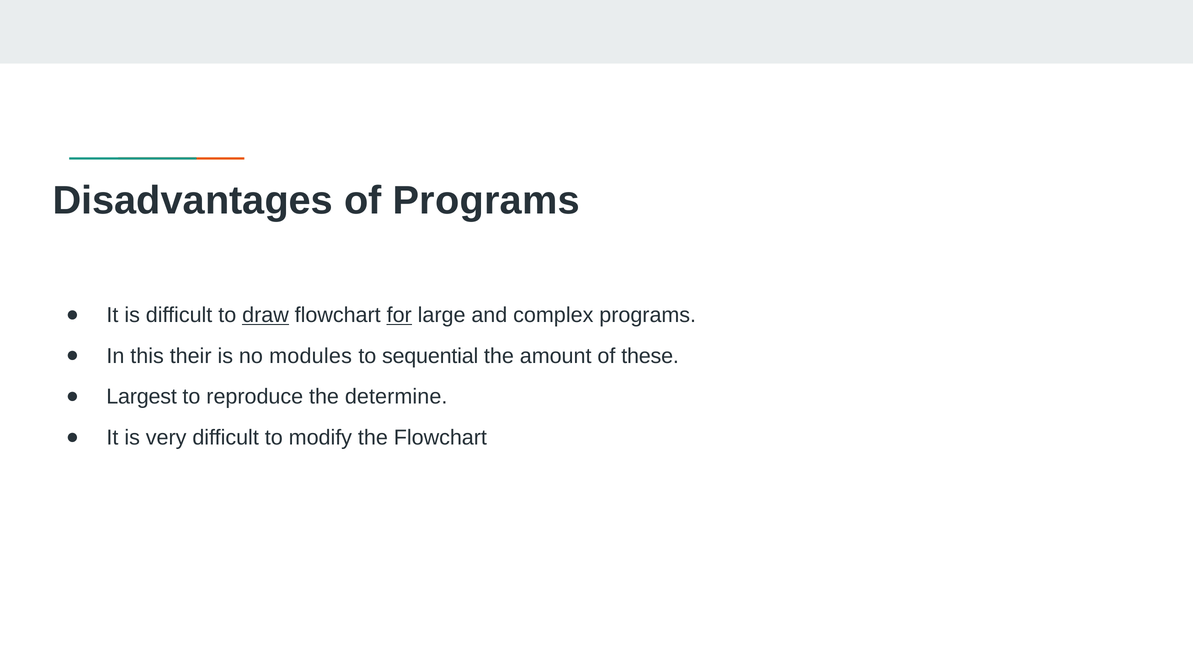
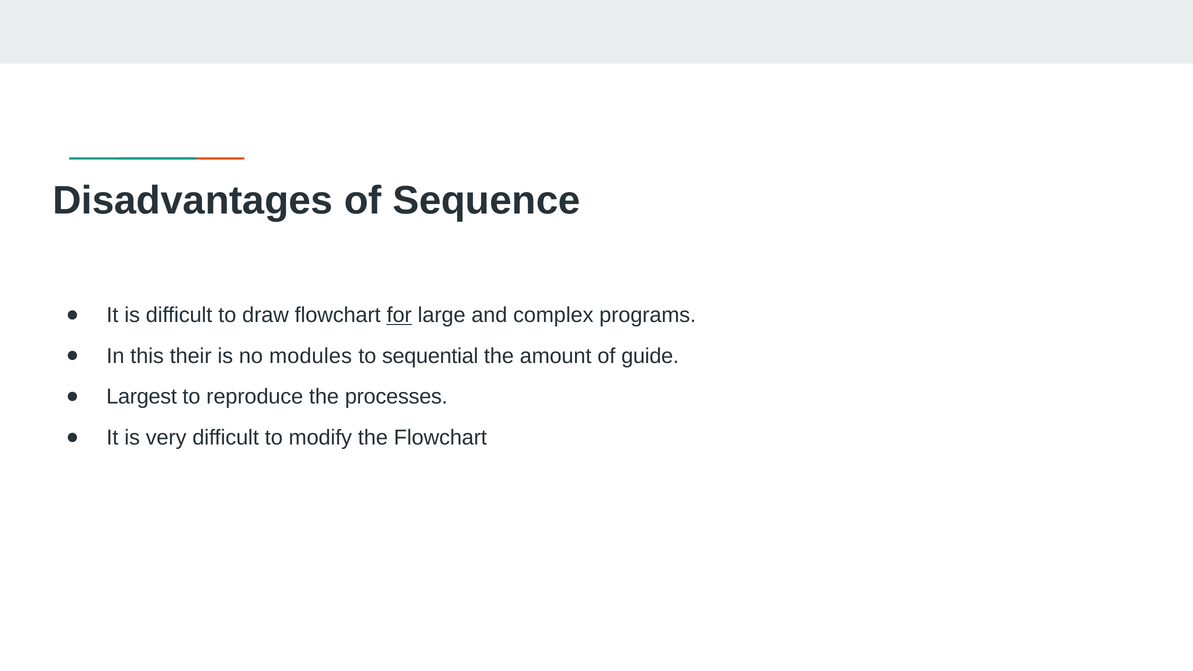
of Programs: Programs -> Sequence (486, 201)
draw underline: present -> none (265, 315)
these: these -> guide (650, 356)
determine: determine -> processes (396, 397)
